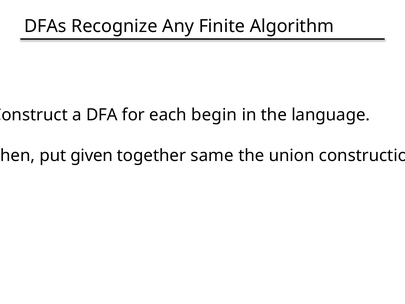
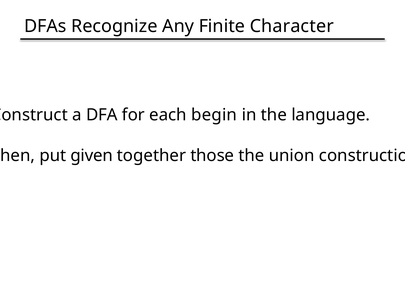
Algorithm: Algorithm -> Character (292, 26)
same: same -> those (212, 155)
